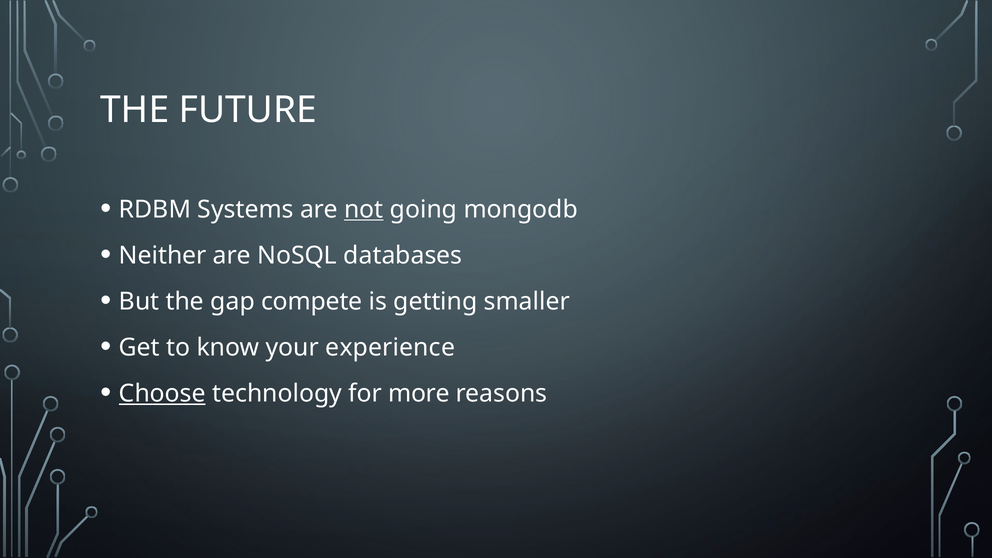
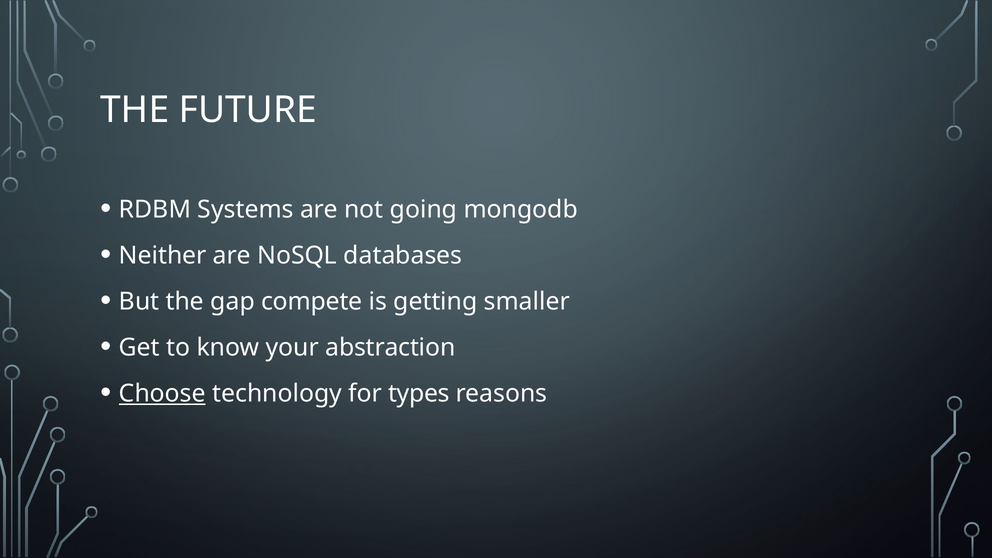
not underline: present -> none (364, 209)
experience: experience -> abstraction (390, 347)
more: more -> types (419, 394)
